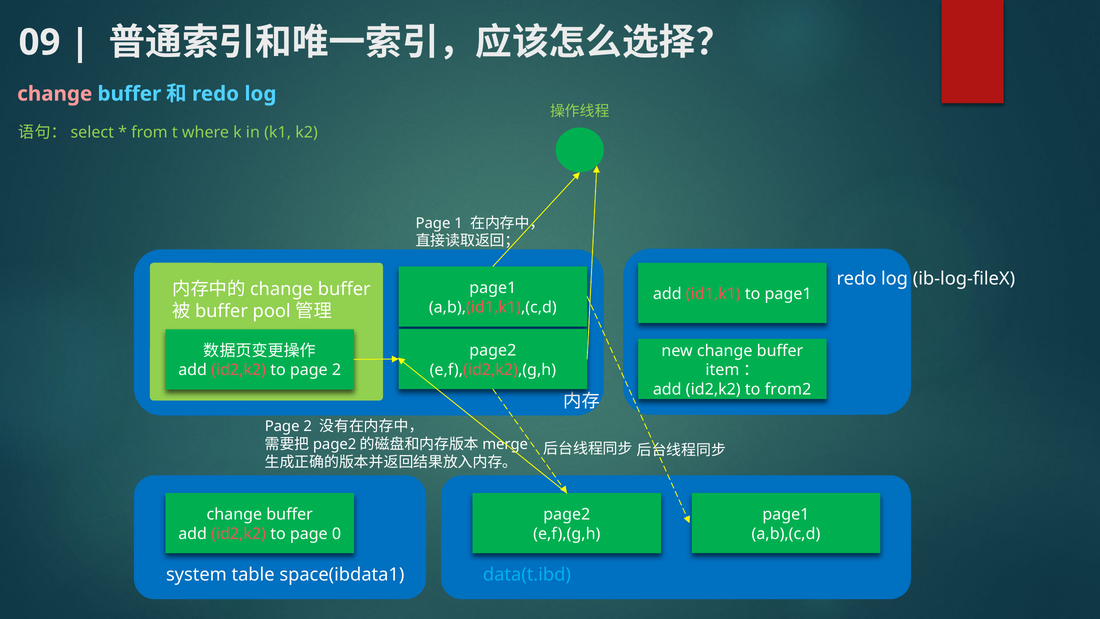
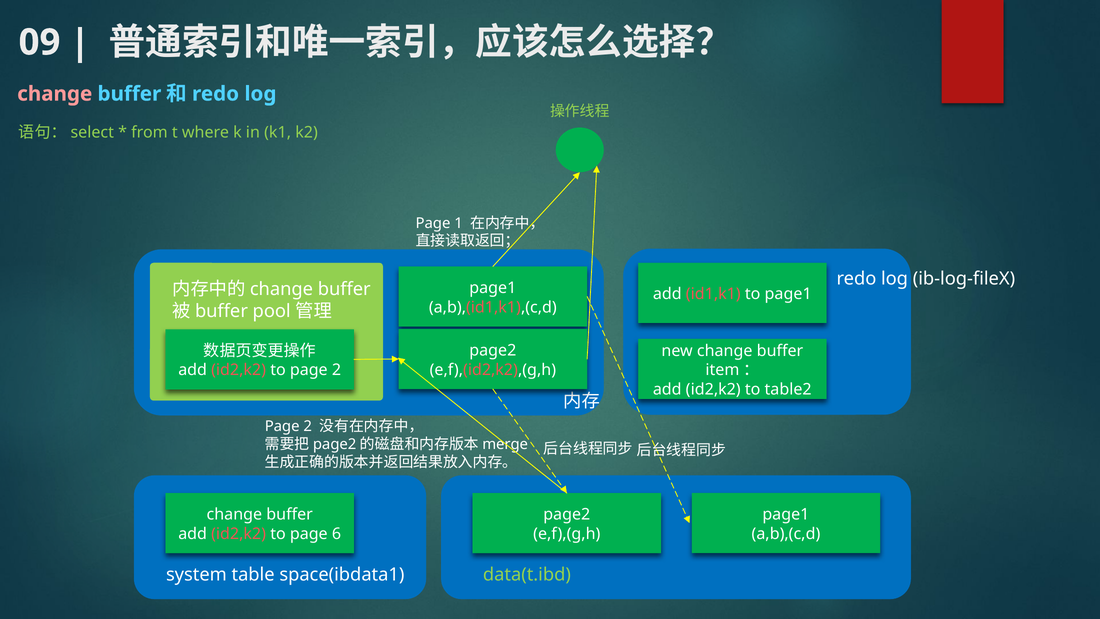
from2: from2 -> table2 (788, 389)
0: 0 -> 6 (337, 534)
data(t.ibd colour: light blue -> light green (527, 575)
